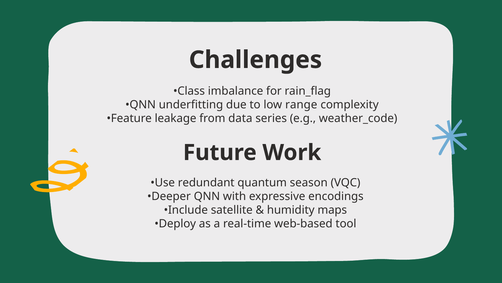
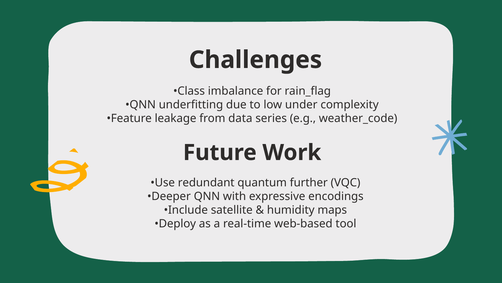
range: range -> under (301, 104)
season: season -> further (309, 182)
